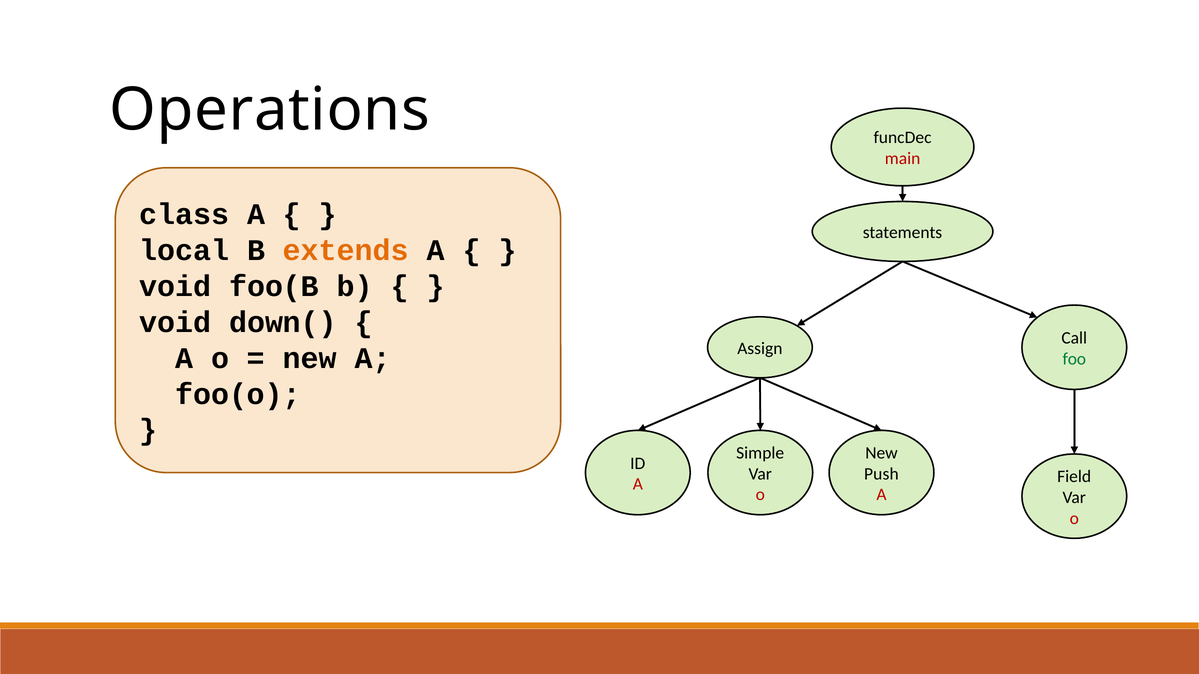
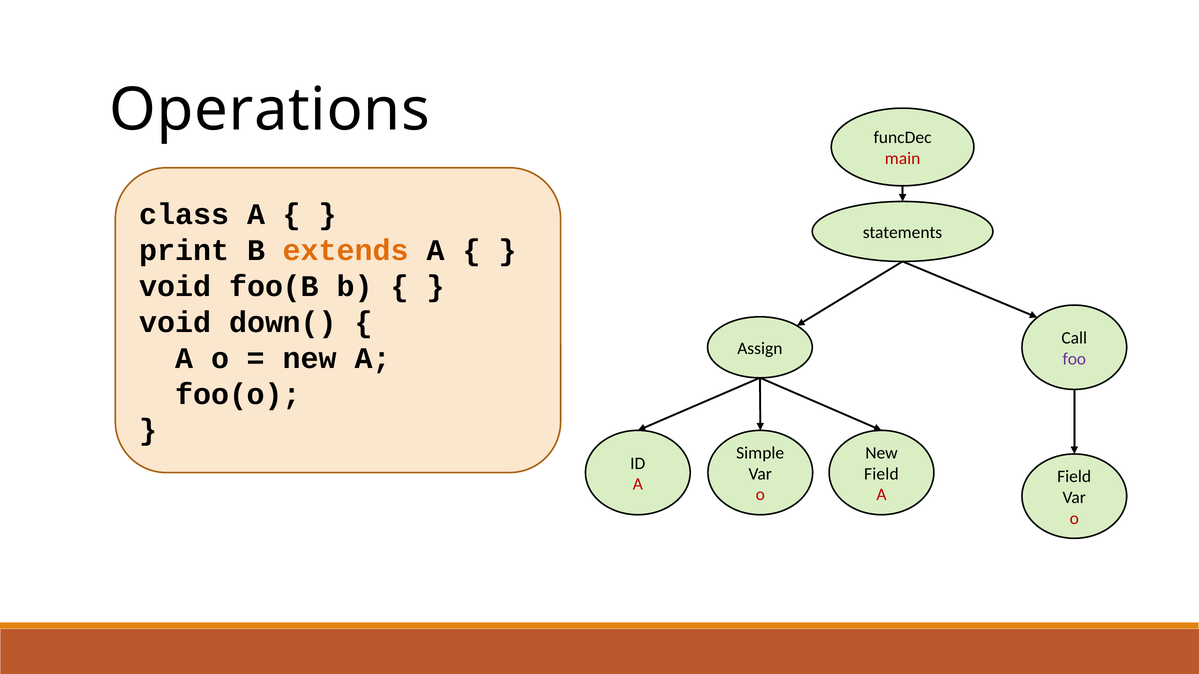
local: local -> print (184, 250)
foo colour: green -> purple (1074, 359)
Push: Push -> Field (881, 474)
